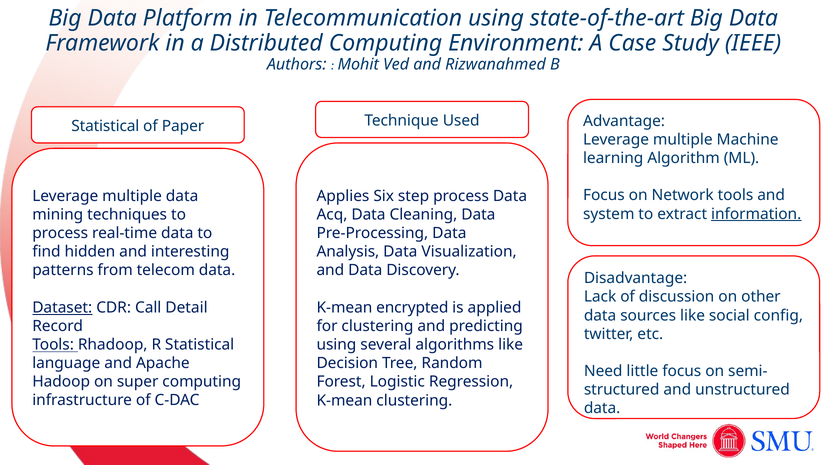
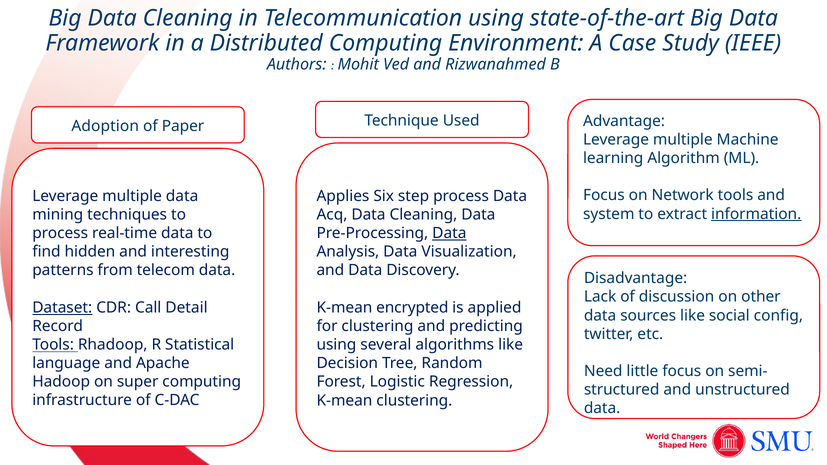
Big Data Platform: Platform -> Cleaning (188, 18)
Statistical: Statistical -> Adoption (105, 126)
Data underline: none -> present (449, 233)
